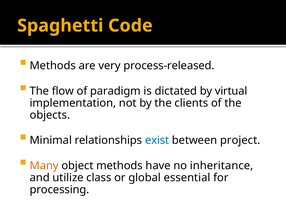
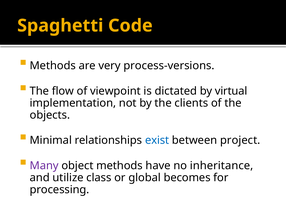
process-released: process-released -> process-versions (169, 66)
paradigm: paradigm -> viewpoint (115, 91)
Many colour: orange -> purple (44, 166)
essential: essential -> becomes (187, 178)
